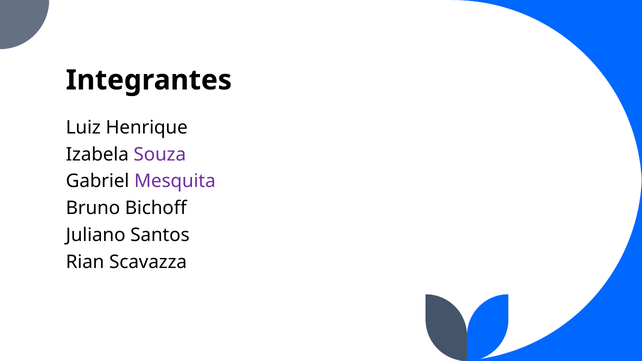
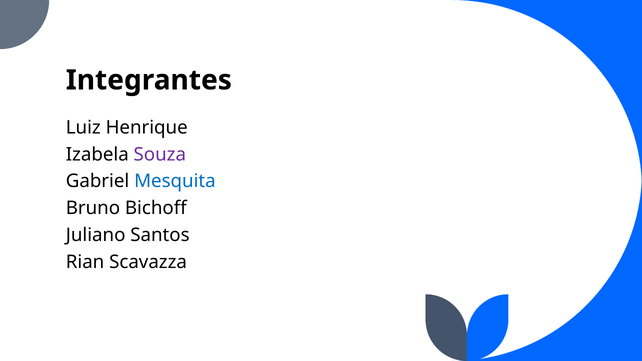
Mesquita colour: purple -> blue (175, 181)
